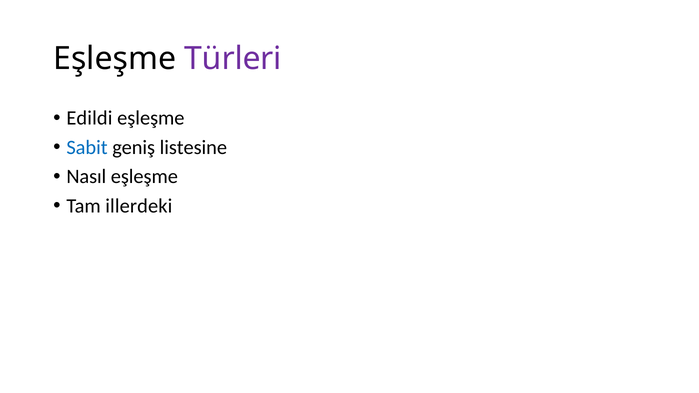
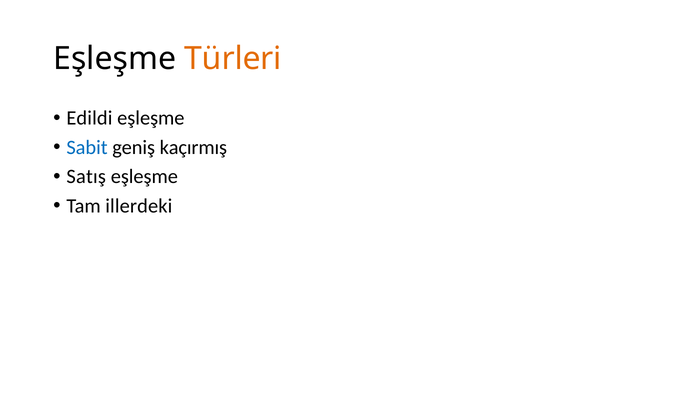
Türleri colour: purple -> orange (233, 59)
listesine: listesine -> kaçırmış (193, 147)
Nasıl: Nasıl -> Satış (86, 177)
